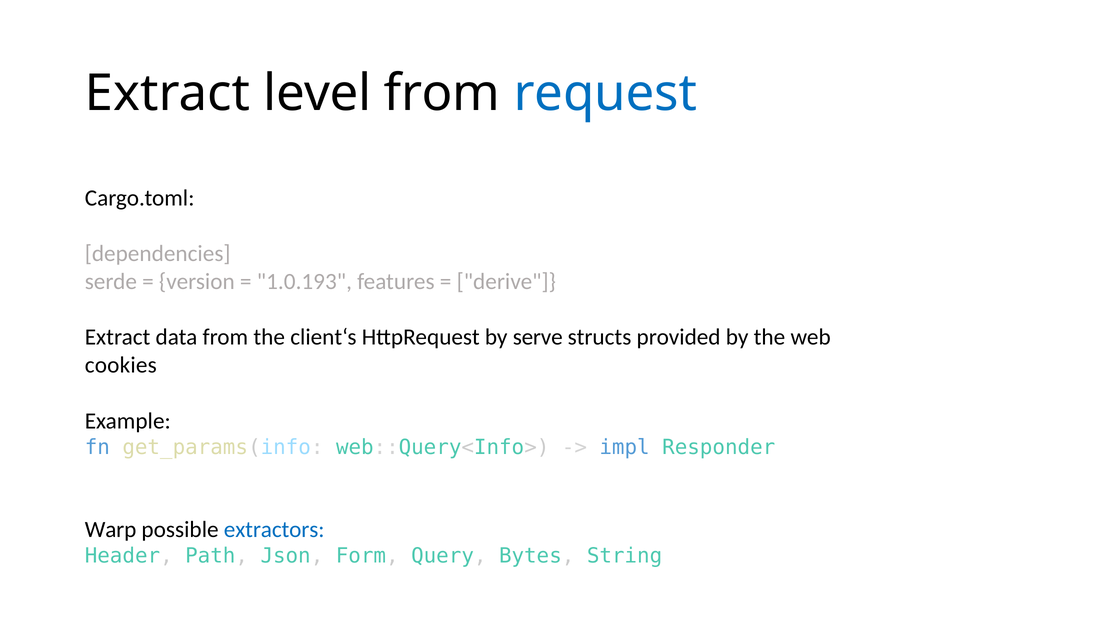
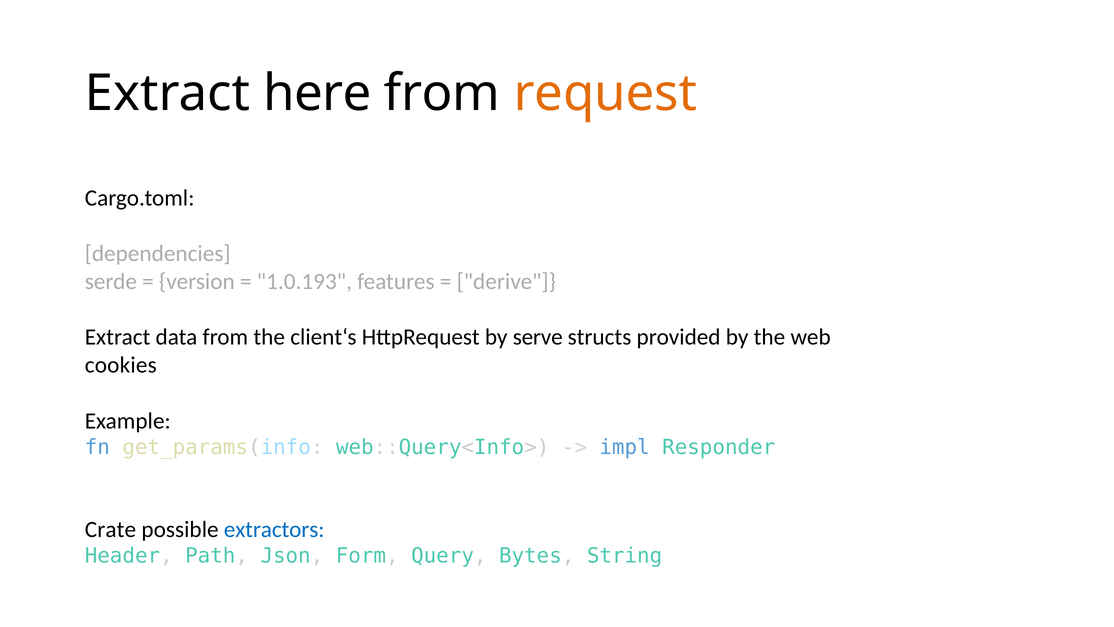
level: level -> here (317, 94)
request colour: blue -> orange (605, 94)
Warp: Warp -> Crate (110, 529)
